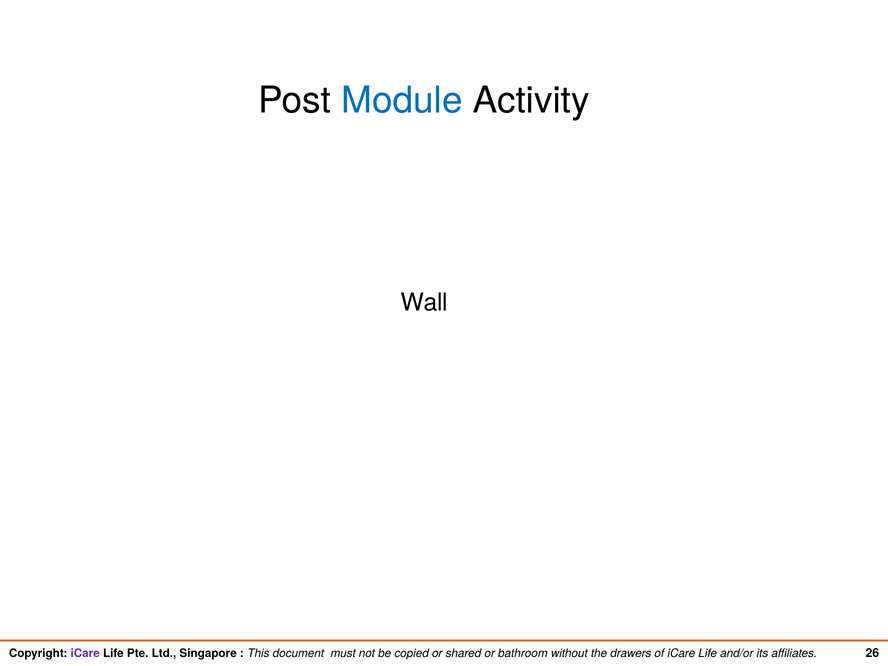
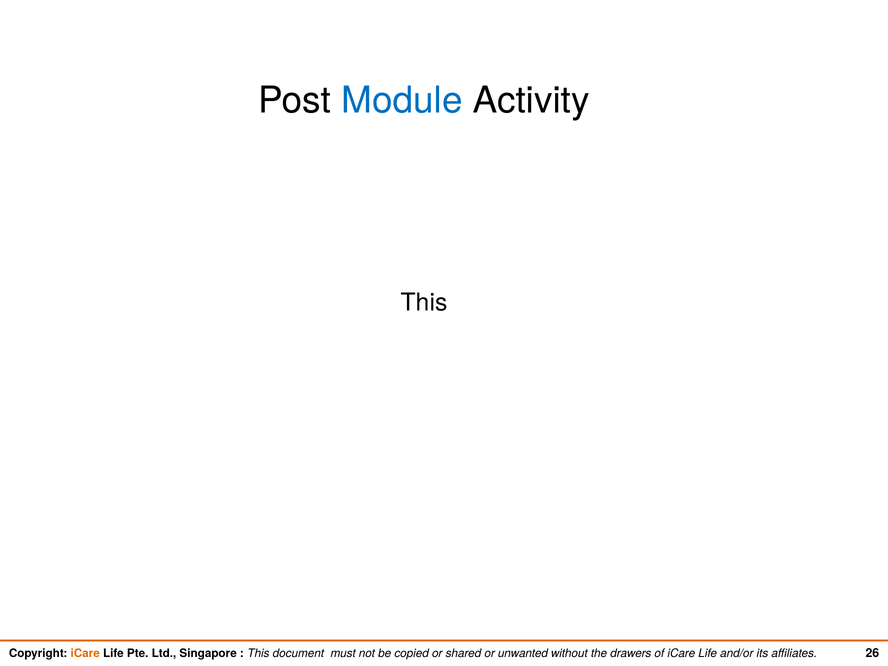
Wall: Wall -> This (424, 303)
iCare colour: purple -> orange (85, 654)
bathroom: bathroom -> unwanted (523, 654)
